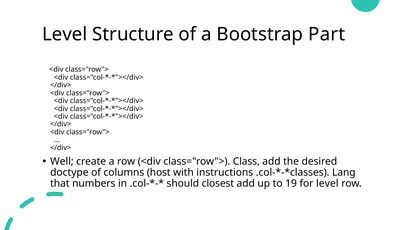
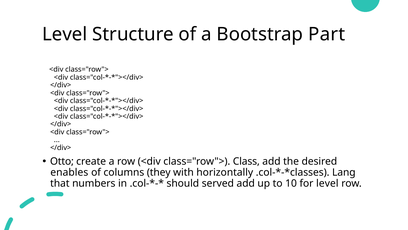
Well: Well -> Otto (62, 161)
doctype: doctype -> enables (69, 172)
host: host -> they (159, 172)
instructions: instructions -> horizontally (225, 172)
closest: closest -> served (218, 183)
19: 19 -> 10 (291, 183)
